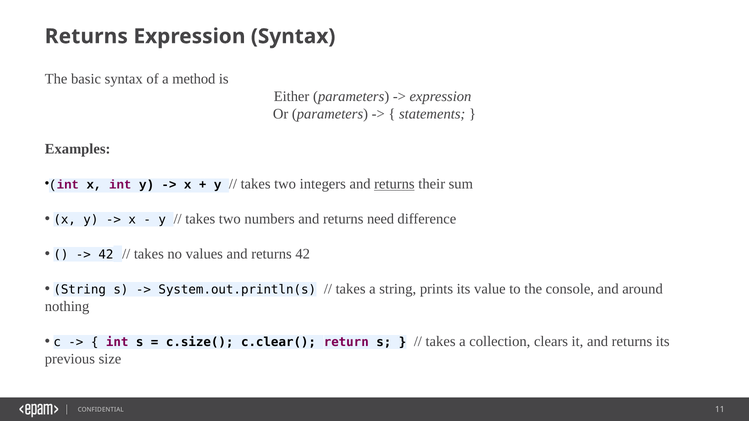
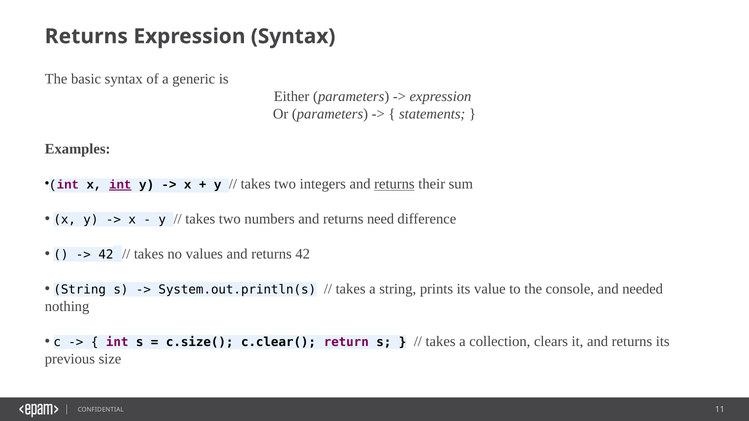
method: method -> generic (194, 79)
int underline: none -> present (120, 185)
around: around -> needed (643, 289)
